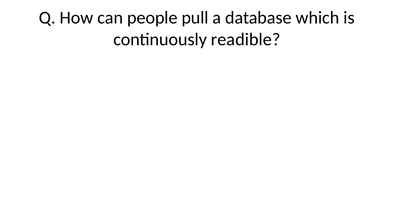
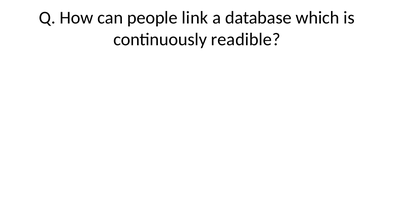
pull: pull -> link (195, 18)
